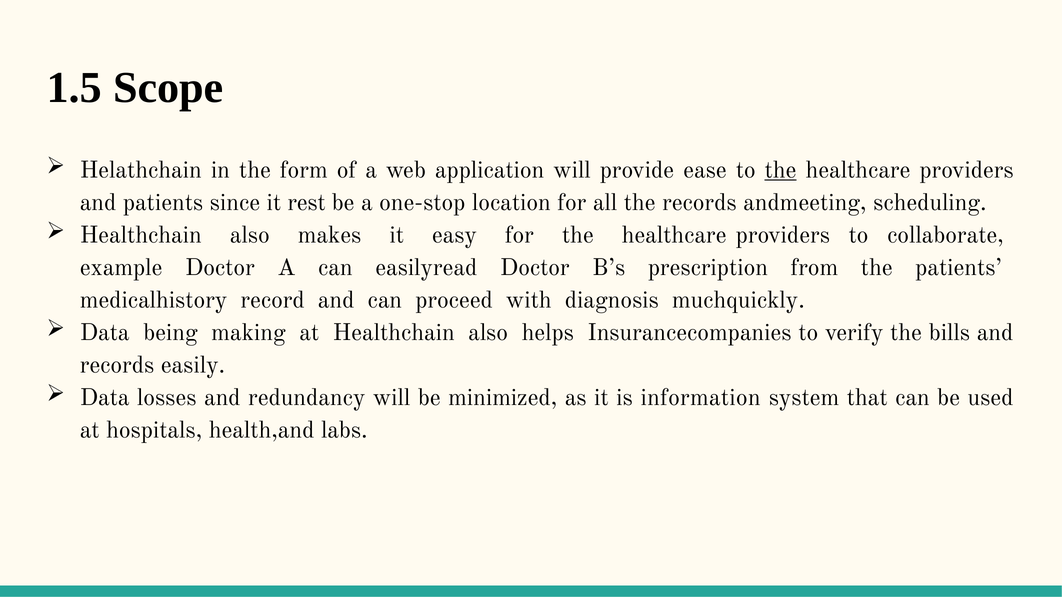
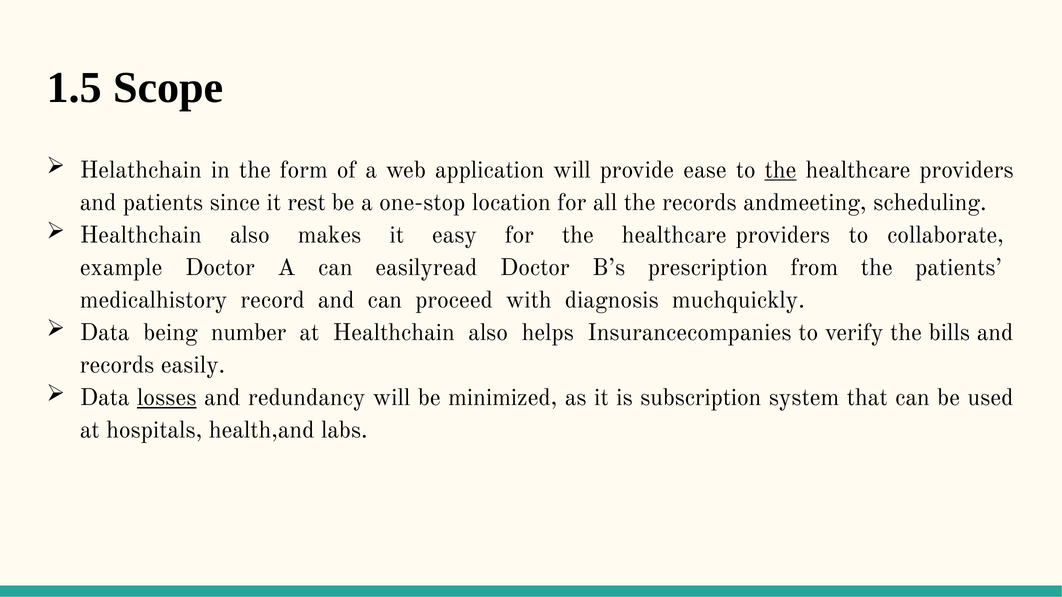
making: making -> number (249, 333)
losses underline: none -> present (167, 398)
information: information -> subscription (701, 398)
